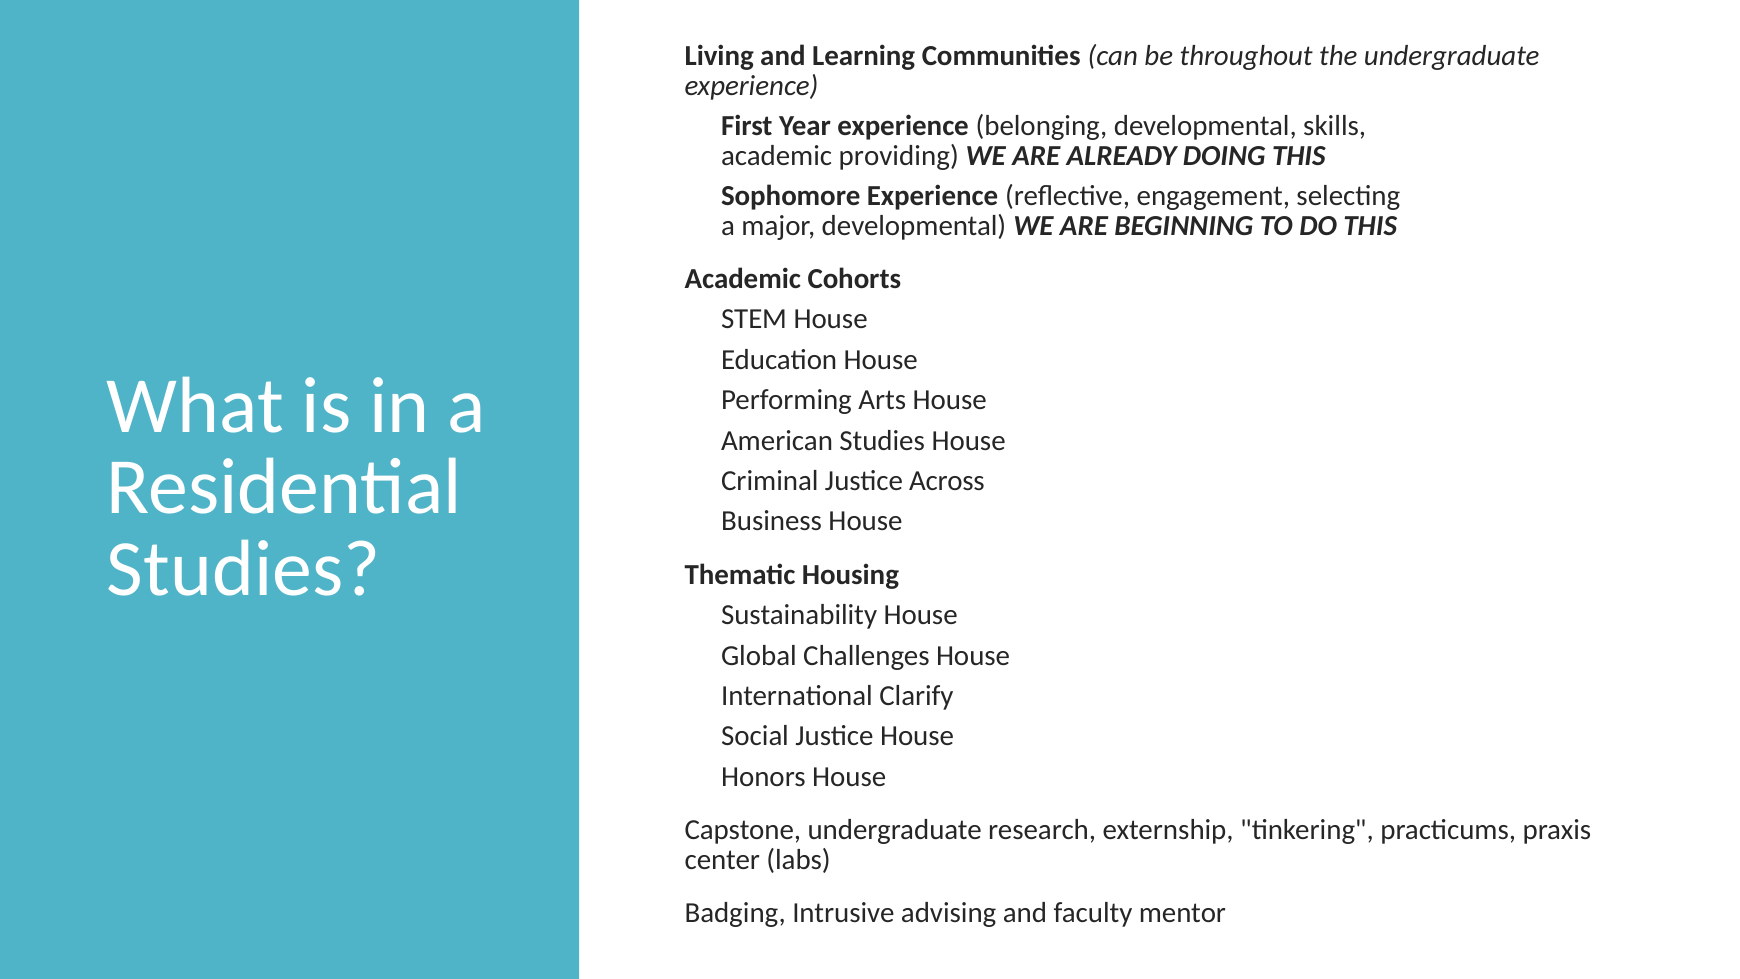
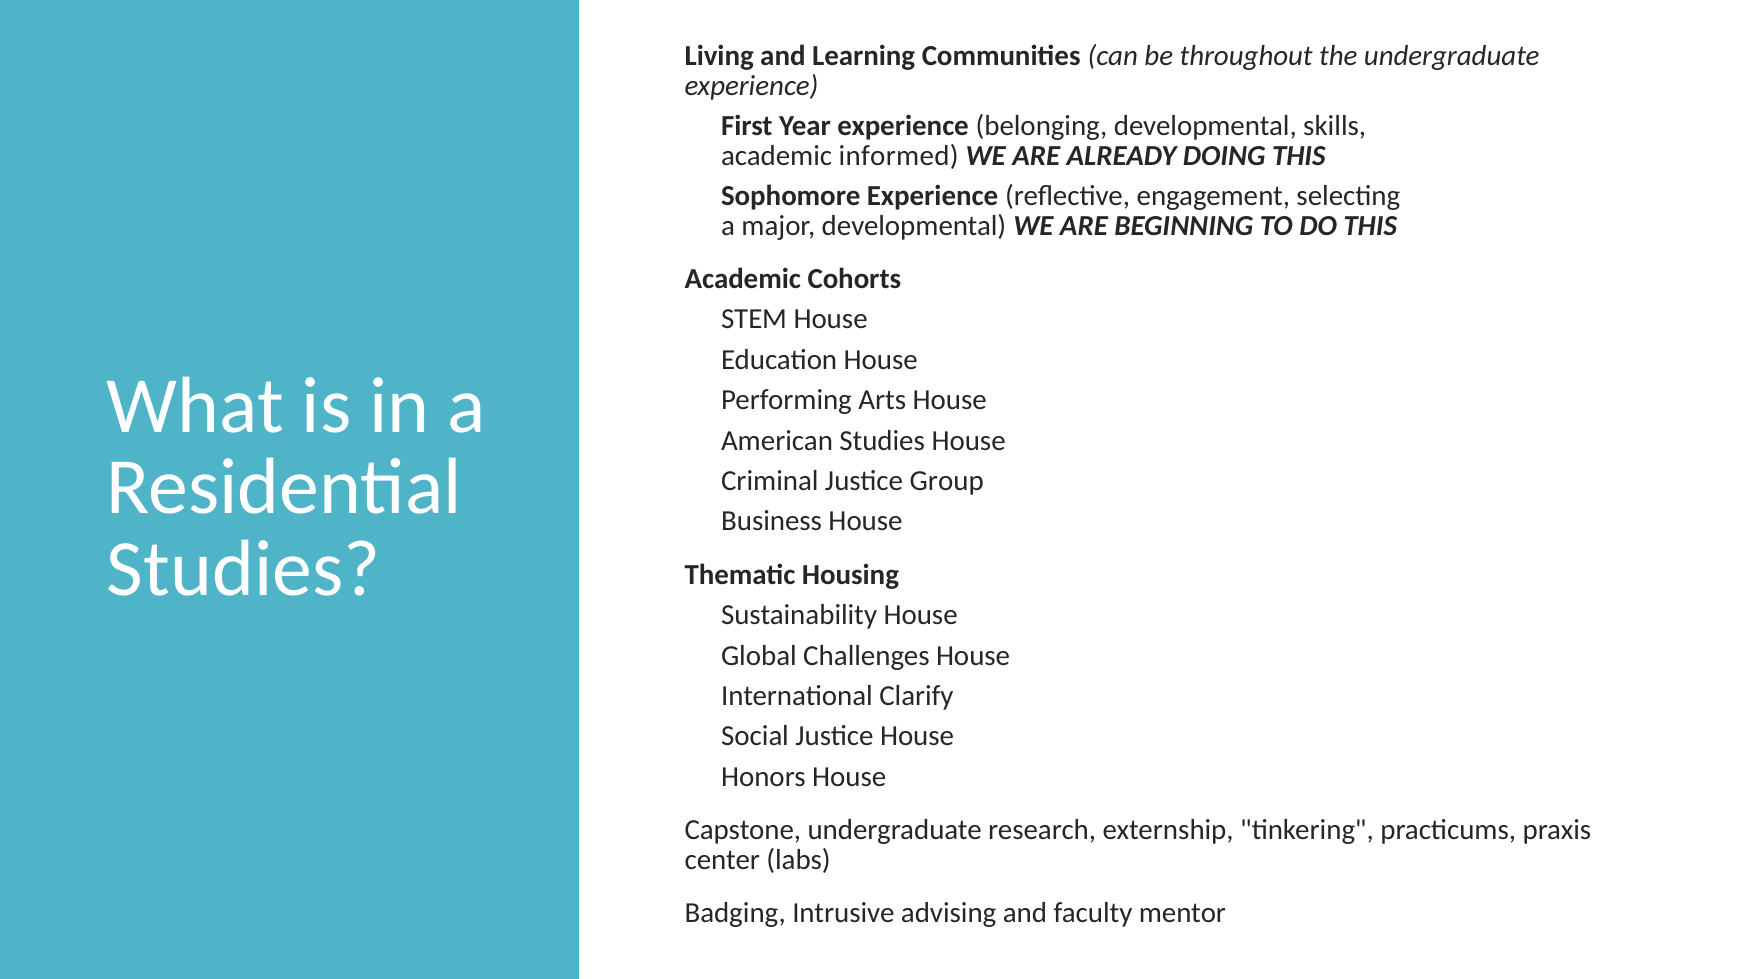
providing: providing -> informed (899, 156)
Across: Across -> Group (947, 481)
